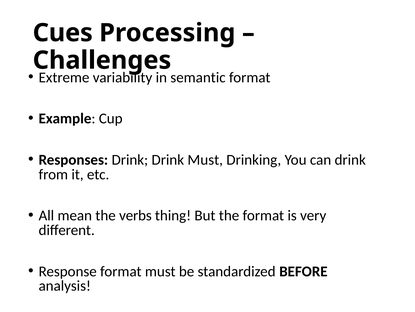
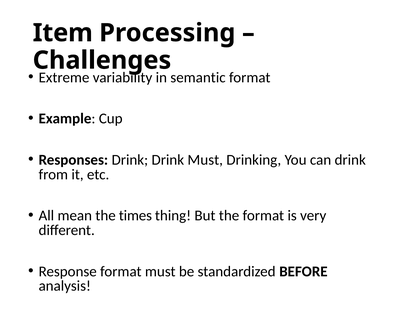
Cues: Cues -> Item (63, 33)
verbs: verbs -> times (135, 215)
